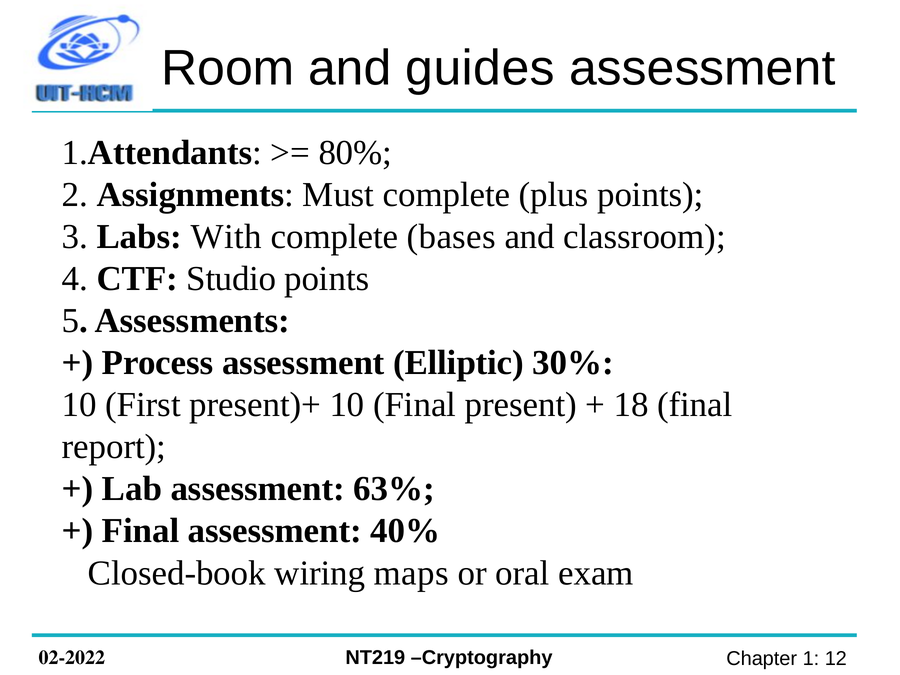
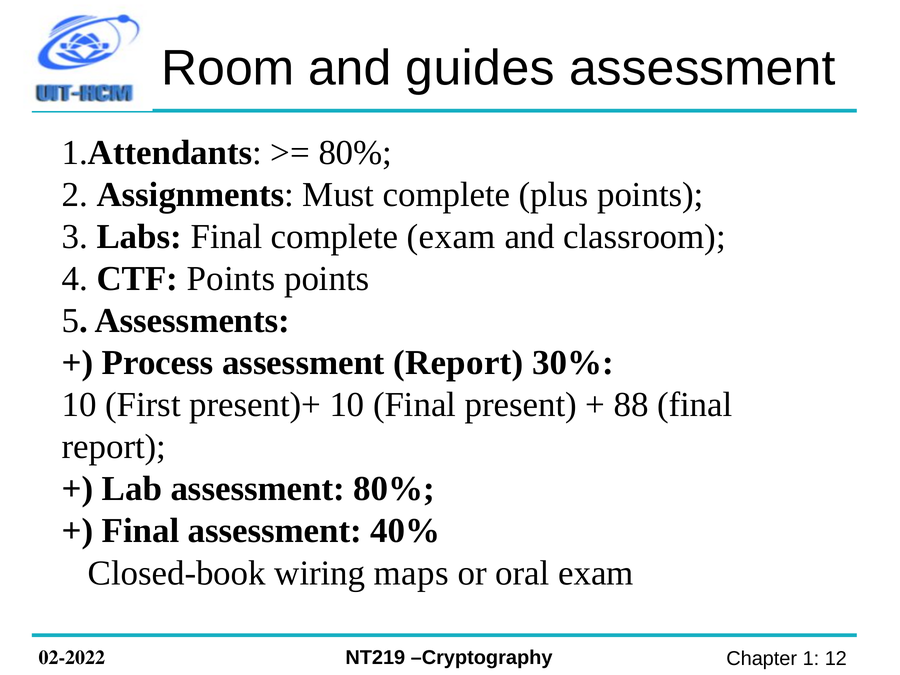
Labs With: With -> Final (226, 237)
complete bases: bases -> exam (451, 237)
CTF Studio: Studio -> Points (231, 279)
assessment Elliptic: Elliptic -> Report (458, 363)
18: 18 -> 88 (631, 405)
assessment 63%: 63% -> 80% (394, 489)
